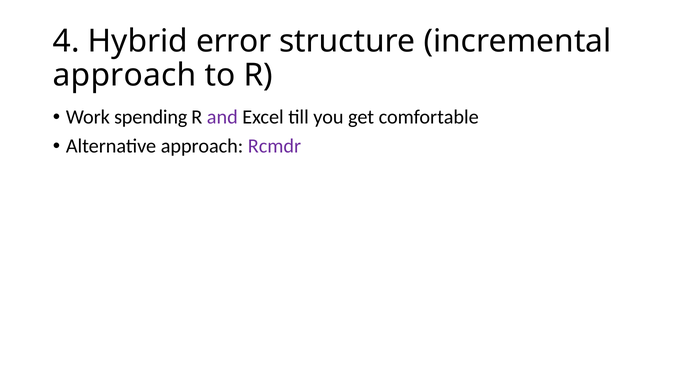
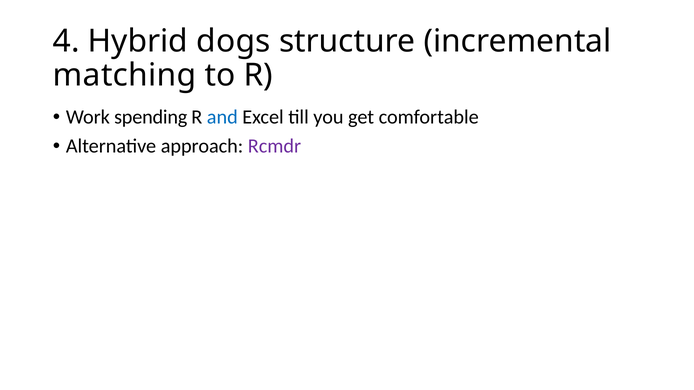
error: error -> dogs (233, 41)
approach: approach -> matching (125, 75)
and colour: purple -> blue (222, 117)
